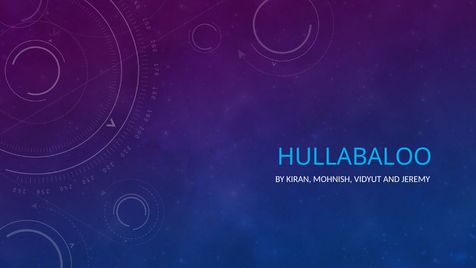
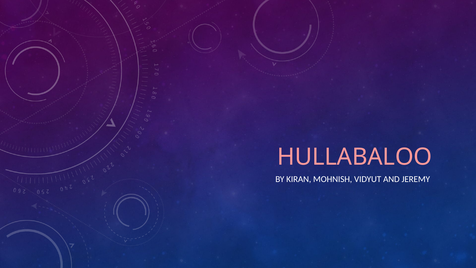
HULLABALOO colour: light blue -> pink (355, 157)
